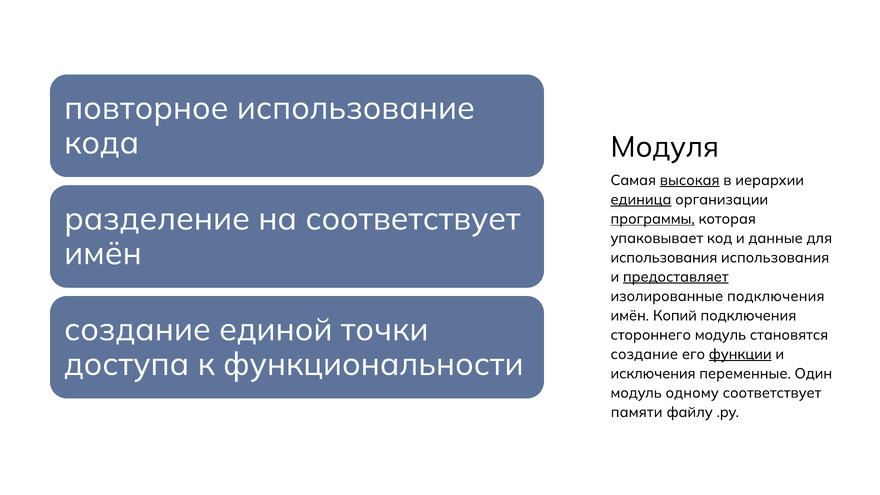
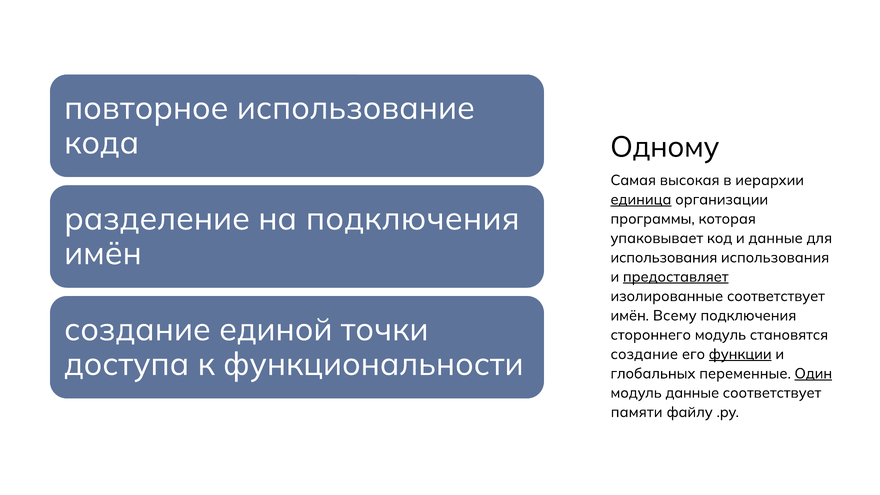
Модуля: Модуля -> Одному (665, 147)
высокая underline: present -> none (690, 180)
соответствует: соответствует -> подключения (413, 219)
программы underline: present -> none (653, 219)
изолированные подключения: подключения -> соответствует (776, 296)
Копий: Копий -> Всему (675, 316)
исключения: исключения -> глобальных (653, 374)
Один underline: none -> present (813, 374)
модуль одному: одному -> данные (692, 393)
